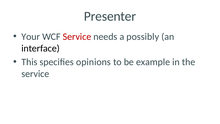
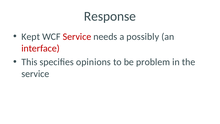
Presenter: Presenter -> Response (110, 16)
Your: Your -> Kept (31, 37)
interface colour: black -> red (41, 48)
example: example -> problem (153, 62)
